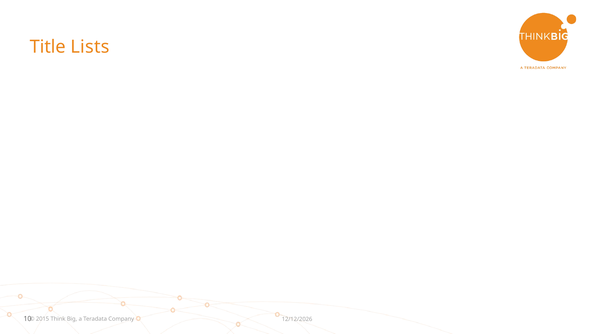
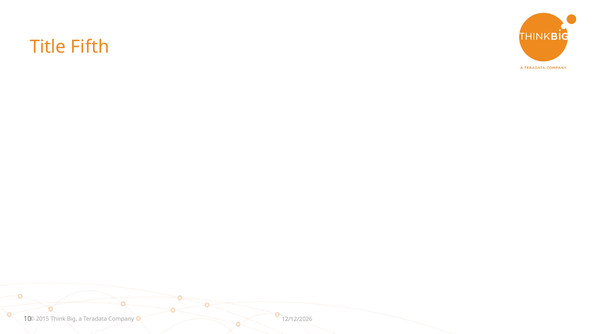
Lists: Lists -> Fifth (90, 47)
